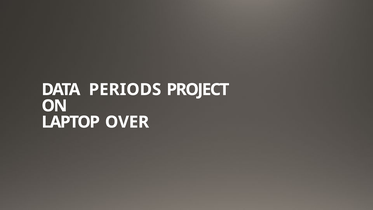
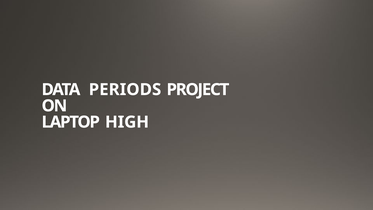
OVER: OVER -> HIGH (127, 122)
